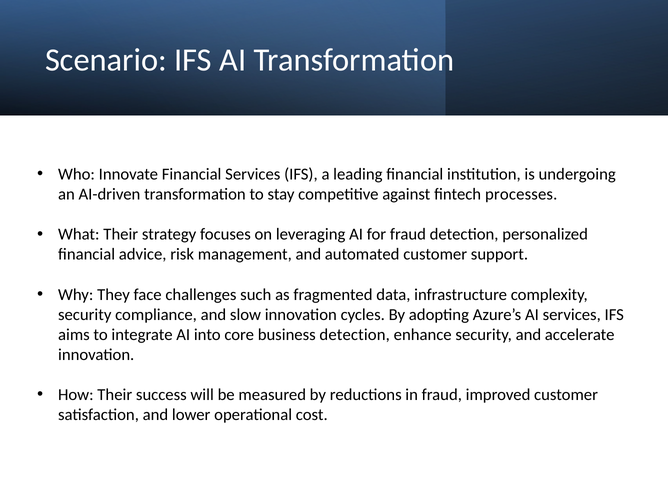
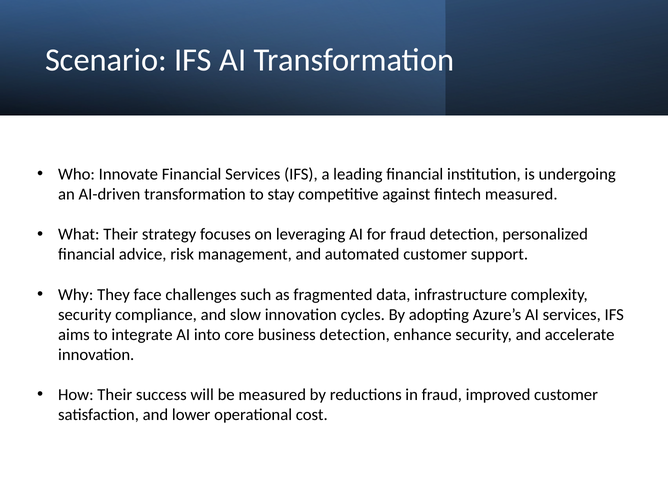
fintech processes: processes -> measured (521, 194)
